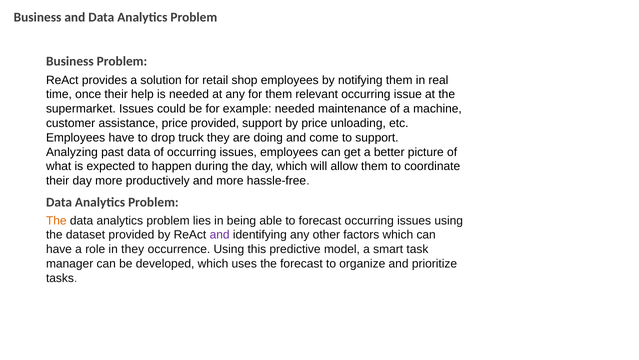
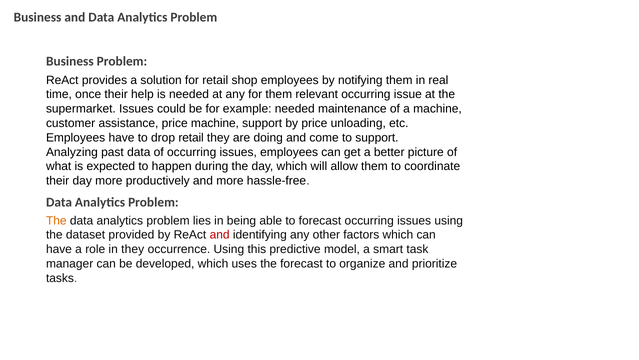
price provided: provided -> machine (215, 123)
drop truck: truck -> retail (191, 137)
and colour: purple -> red (220, 235)
